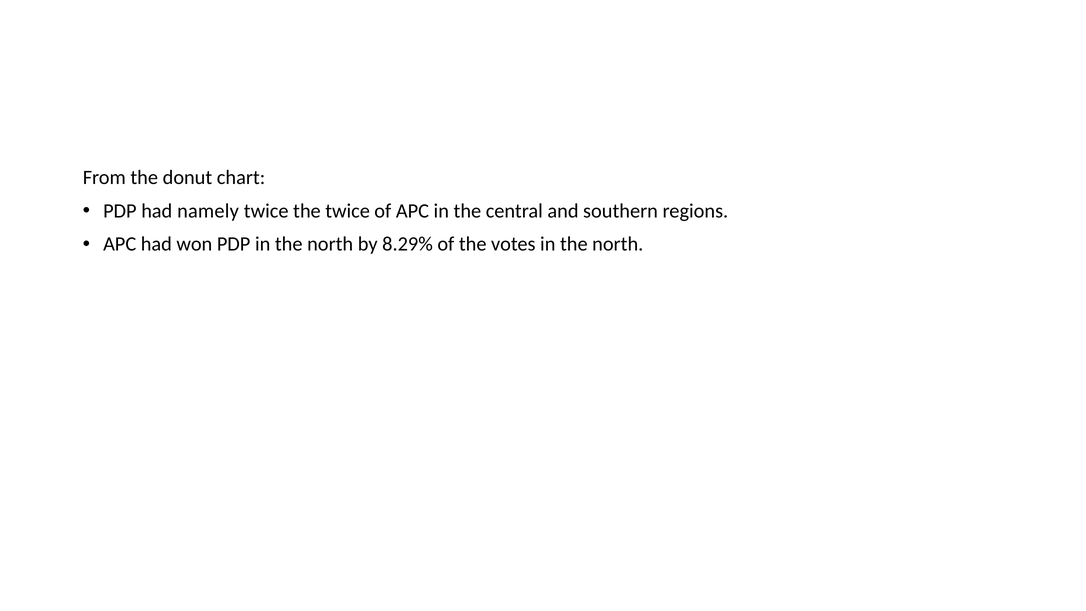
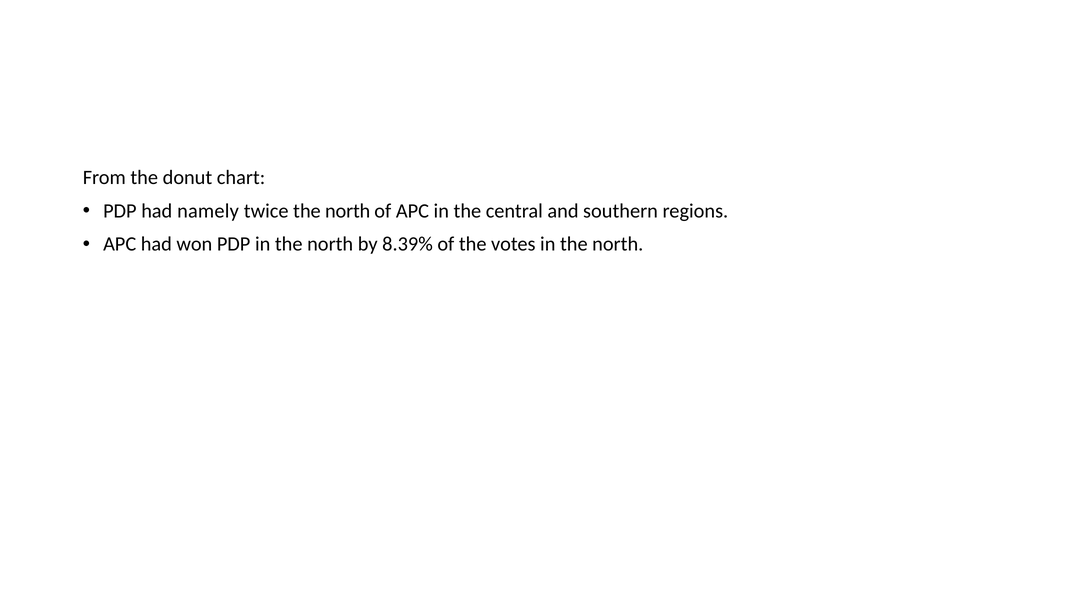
twice the twice: twice -> north (348, 211)
8.29%: 8.29% -> 8.39% (408, 244)
